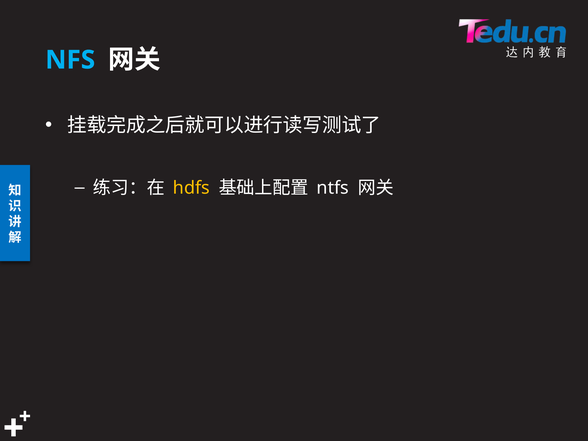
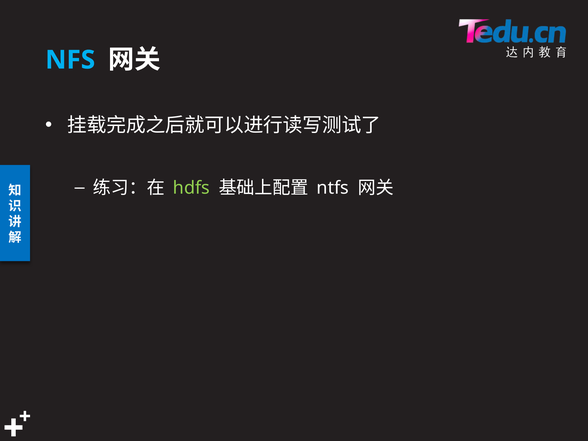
hdfs colour: yellow -> light green (191, 188)
